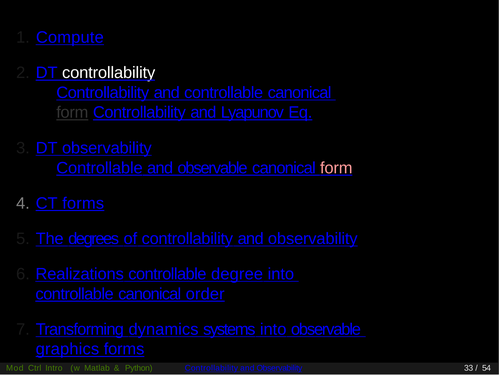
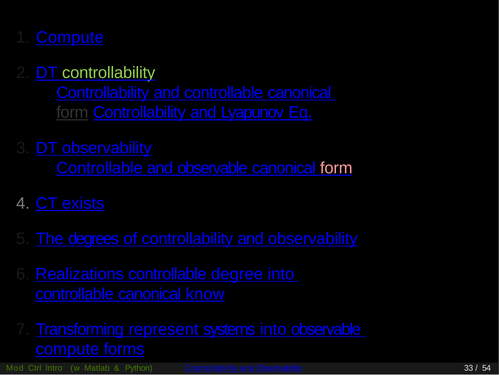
controllability colour: white -> light green (109, 73)
CT forms: forms -> exists (83, 203)
order: order -> know (205, 294)
dynamics: dynamics -> represent (164, 329)
graphics: graphics -> compute (67, 349)
